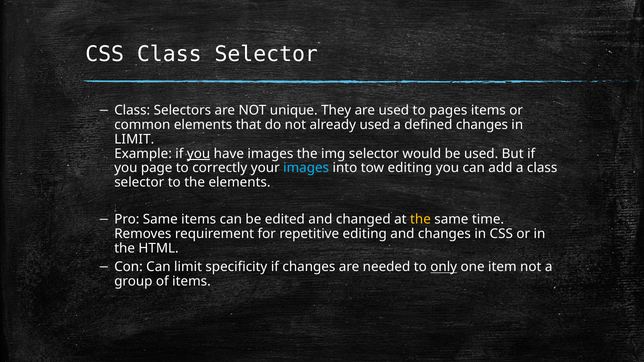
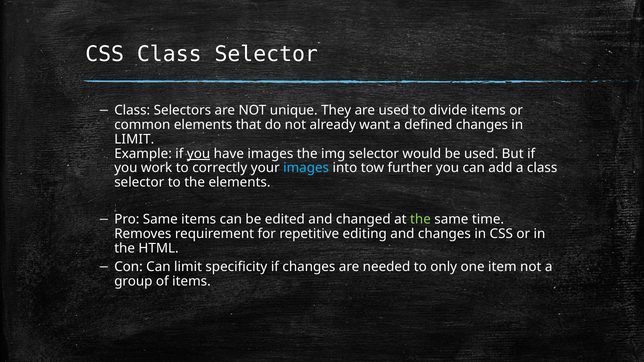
pages: pages -> divide (448, 110)
already used: used -> want (375, 125)
page: page -> work (157, 168)
tow editing: editing -> further (410, 168)
the colour: yellow -> light green (420, 220)
only underline: present -> none (444, 267)
